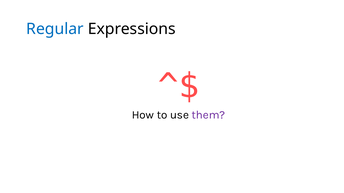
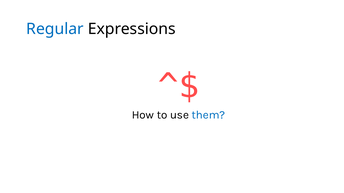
them colour: purple -> blue (208, 115)
